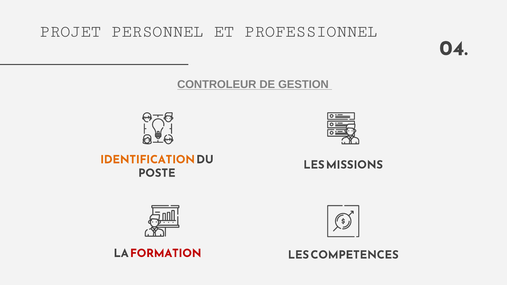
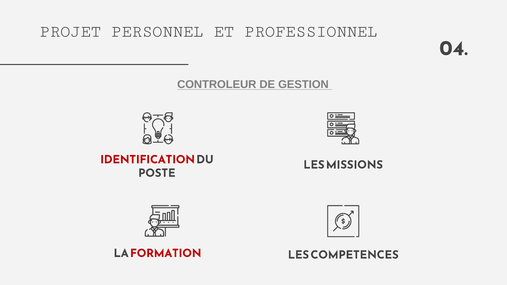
IDENTIFICATION colour: orange -> red (148, 160)
